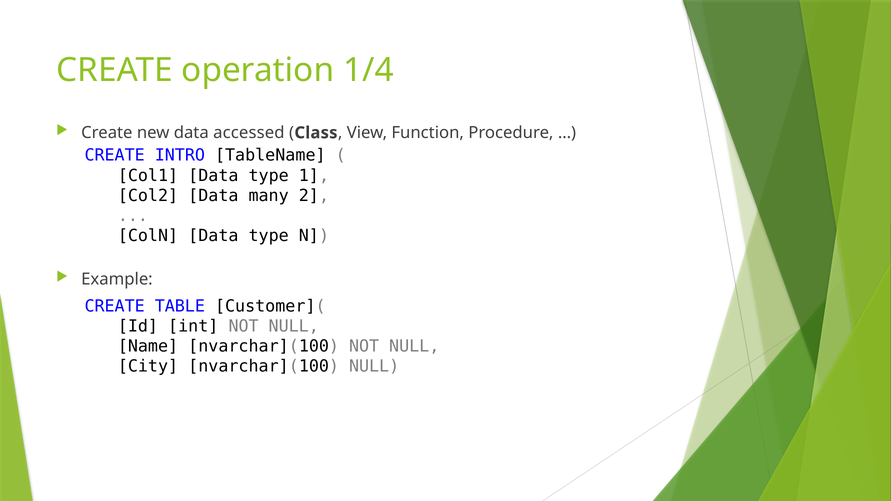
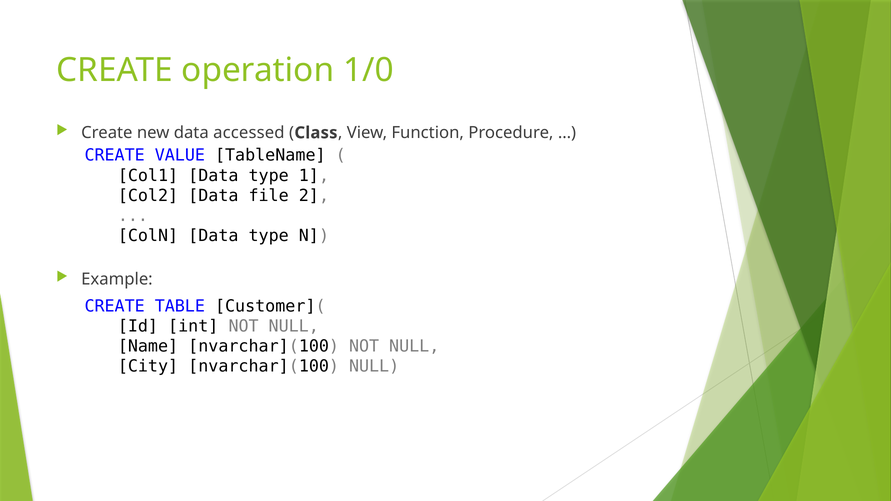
1/4: 1/4 -> 1/0 (368, 70)
INTRO: INTRO -> VALUE (180, 156)
many: many -> file (269, 196)
